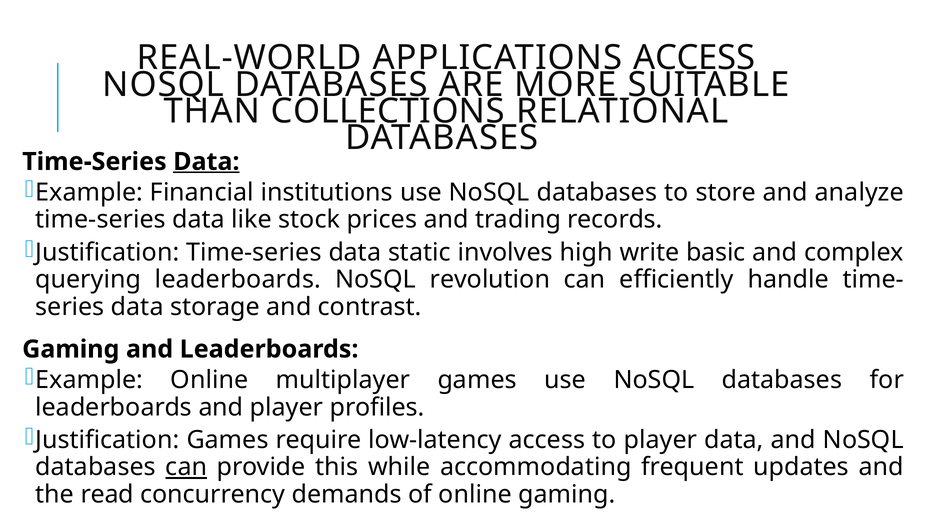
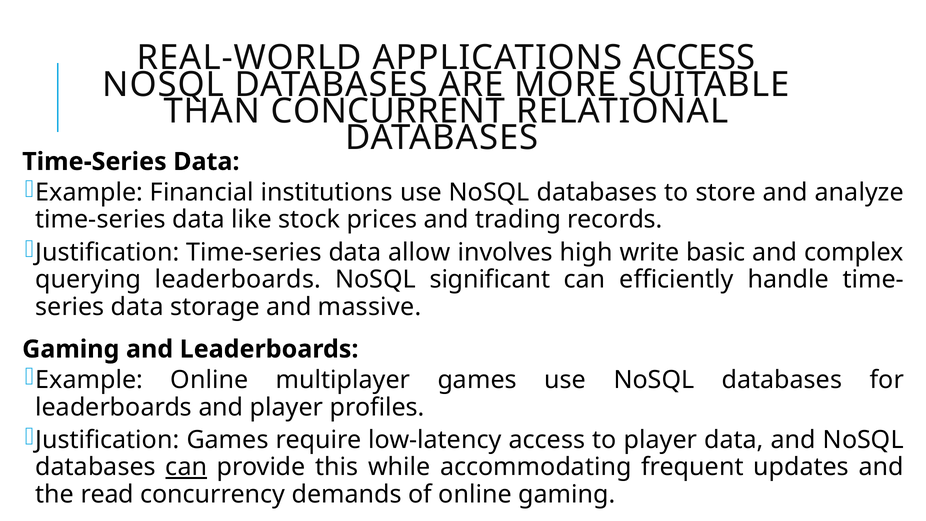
COLLECTIONS: COLLECTIONS -> CONCURRENT (388, 111)
Data underline: present -> none (206, 162)
static: static -> allow (419, 253)
revolution: revolution -> significant (490, 280)
contrast: contrast -> massive (370, 307)
